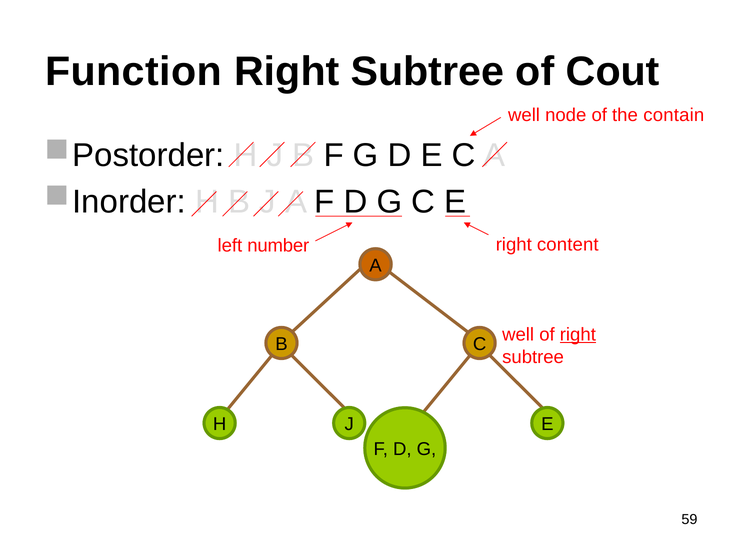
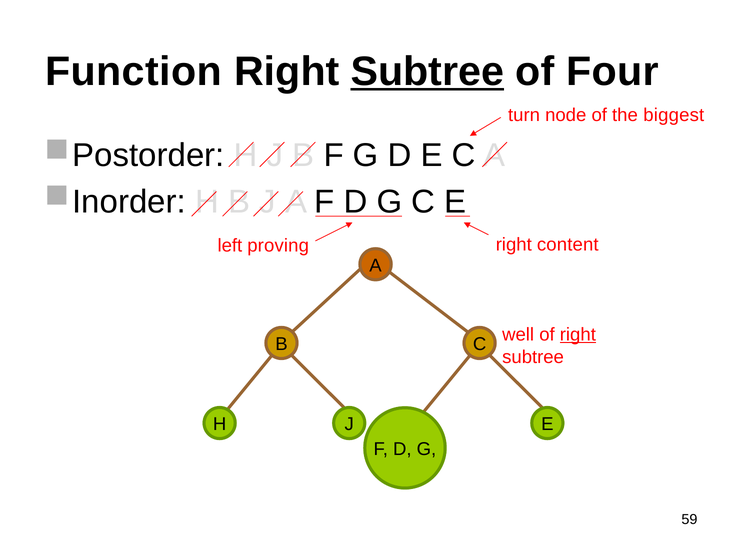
Subtree underline: none -> present (427, 72)
Cout: Cout -> Four (612, 72)
well: well -> turn (524, 115)
contain: contain -> biggest (674, 115)
number: number -> proving (278, 246)
